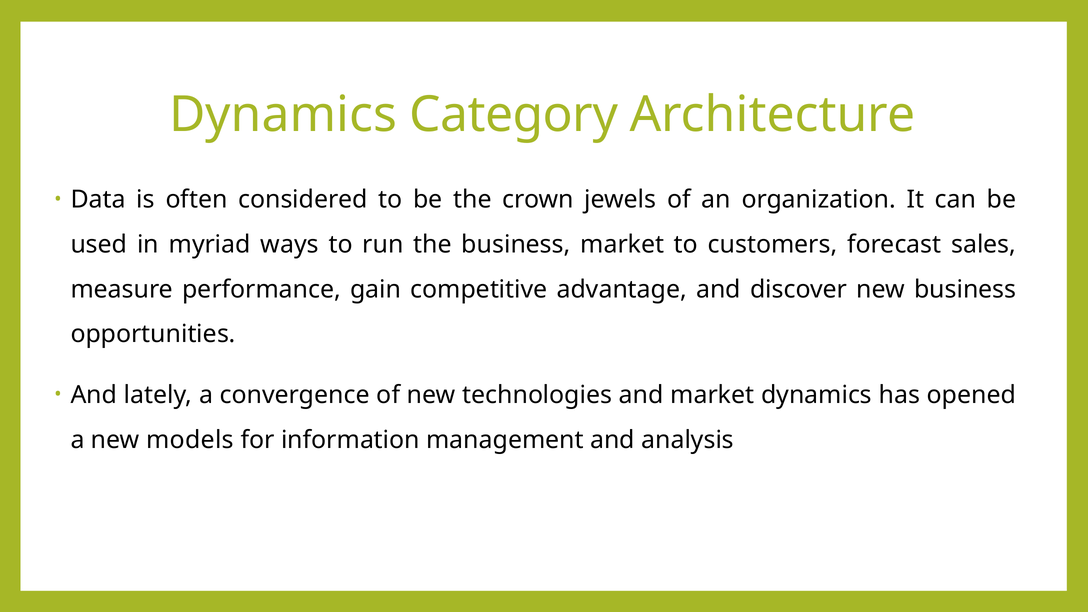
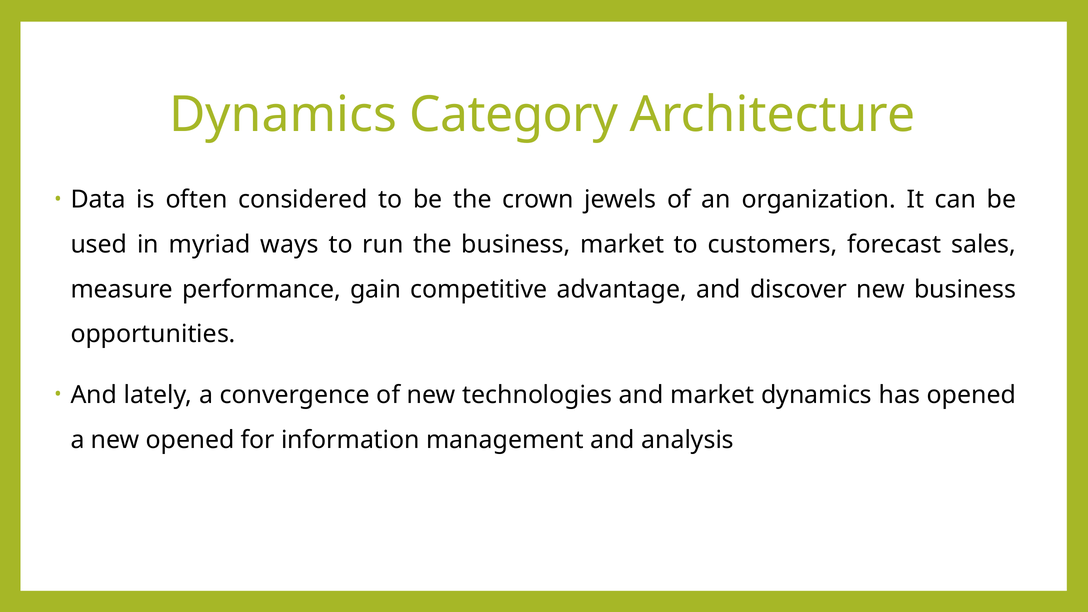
new models: models -> opened (190, 440)
